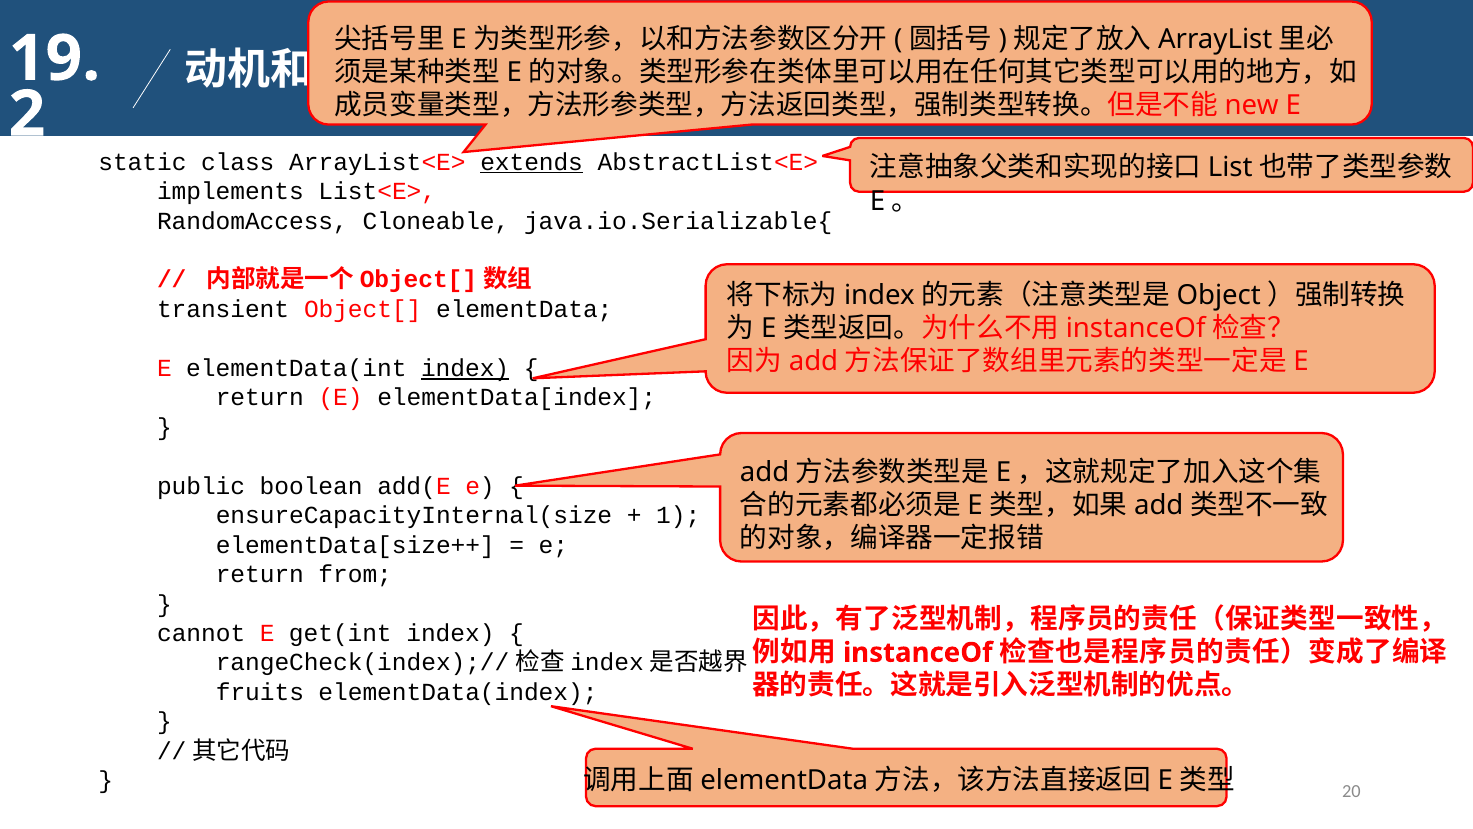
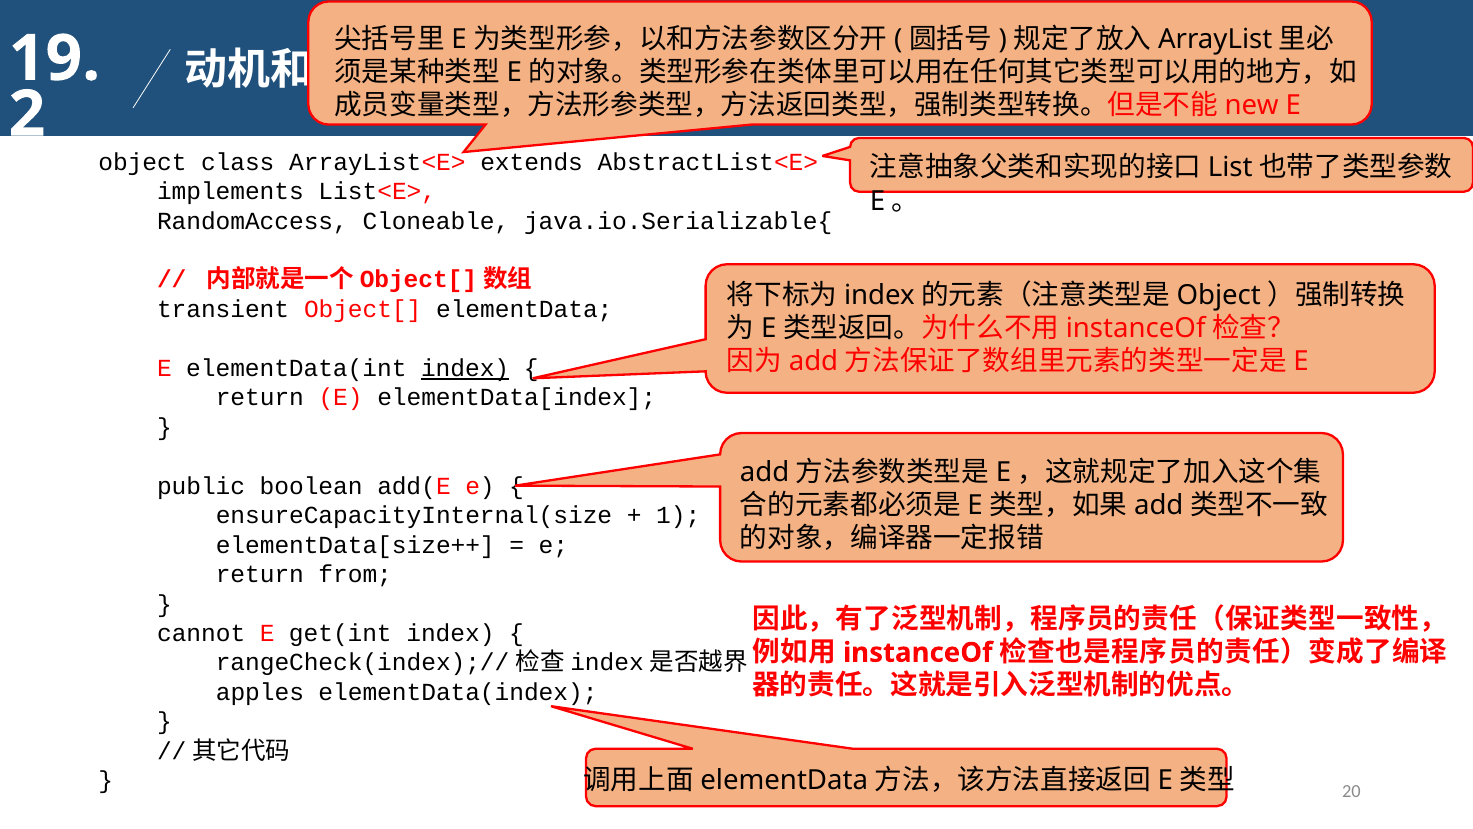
static: static -> object (142, 162)
extends underline: present -> none (532, 162)
fruits: fruits -> apples (260, 692)
